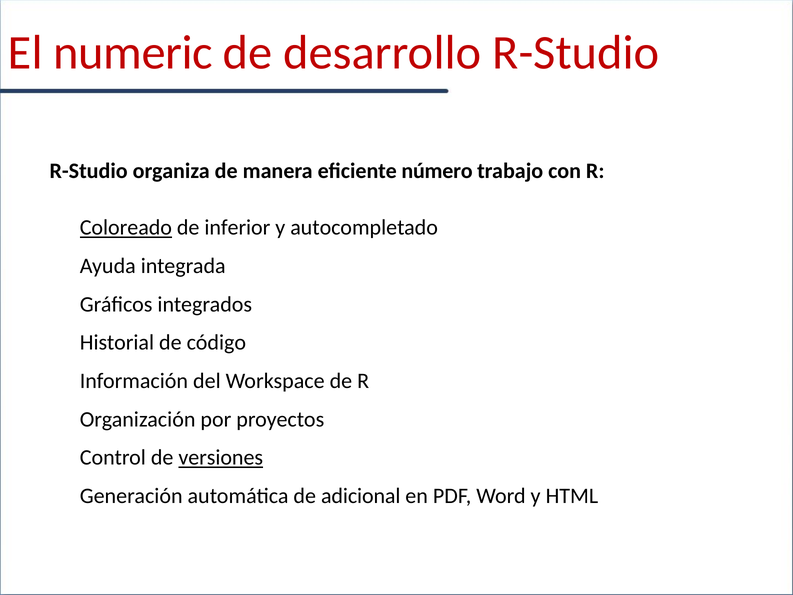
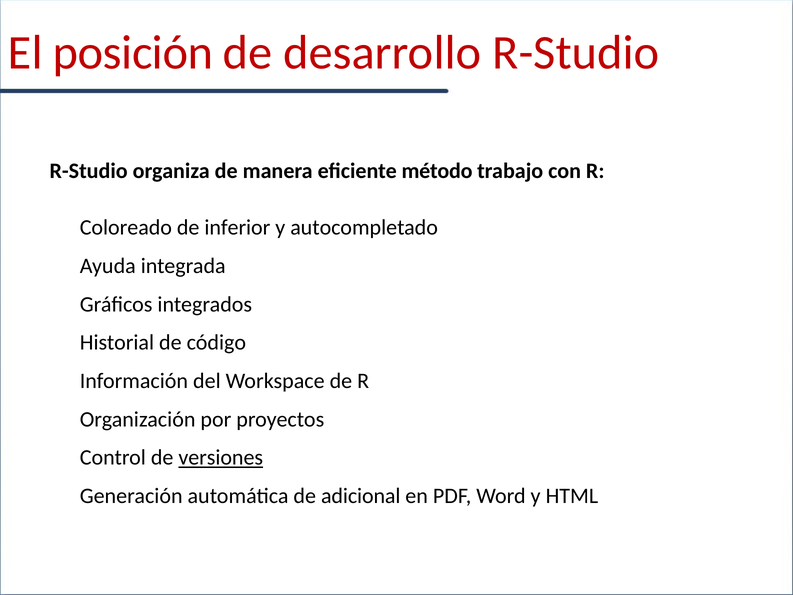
numeric: numeric -> posición (133, 53)
número: número -> método (437, 171)
Coloreado underline: present -> none (126, 228)
